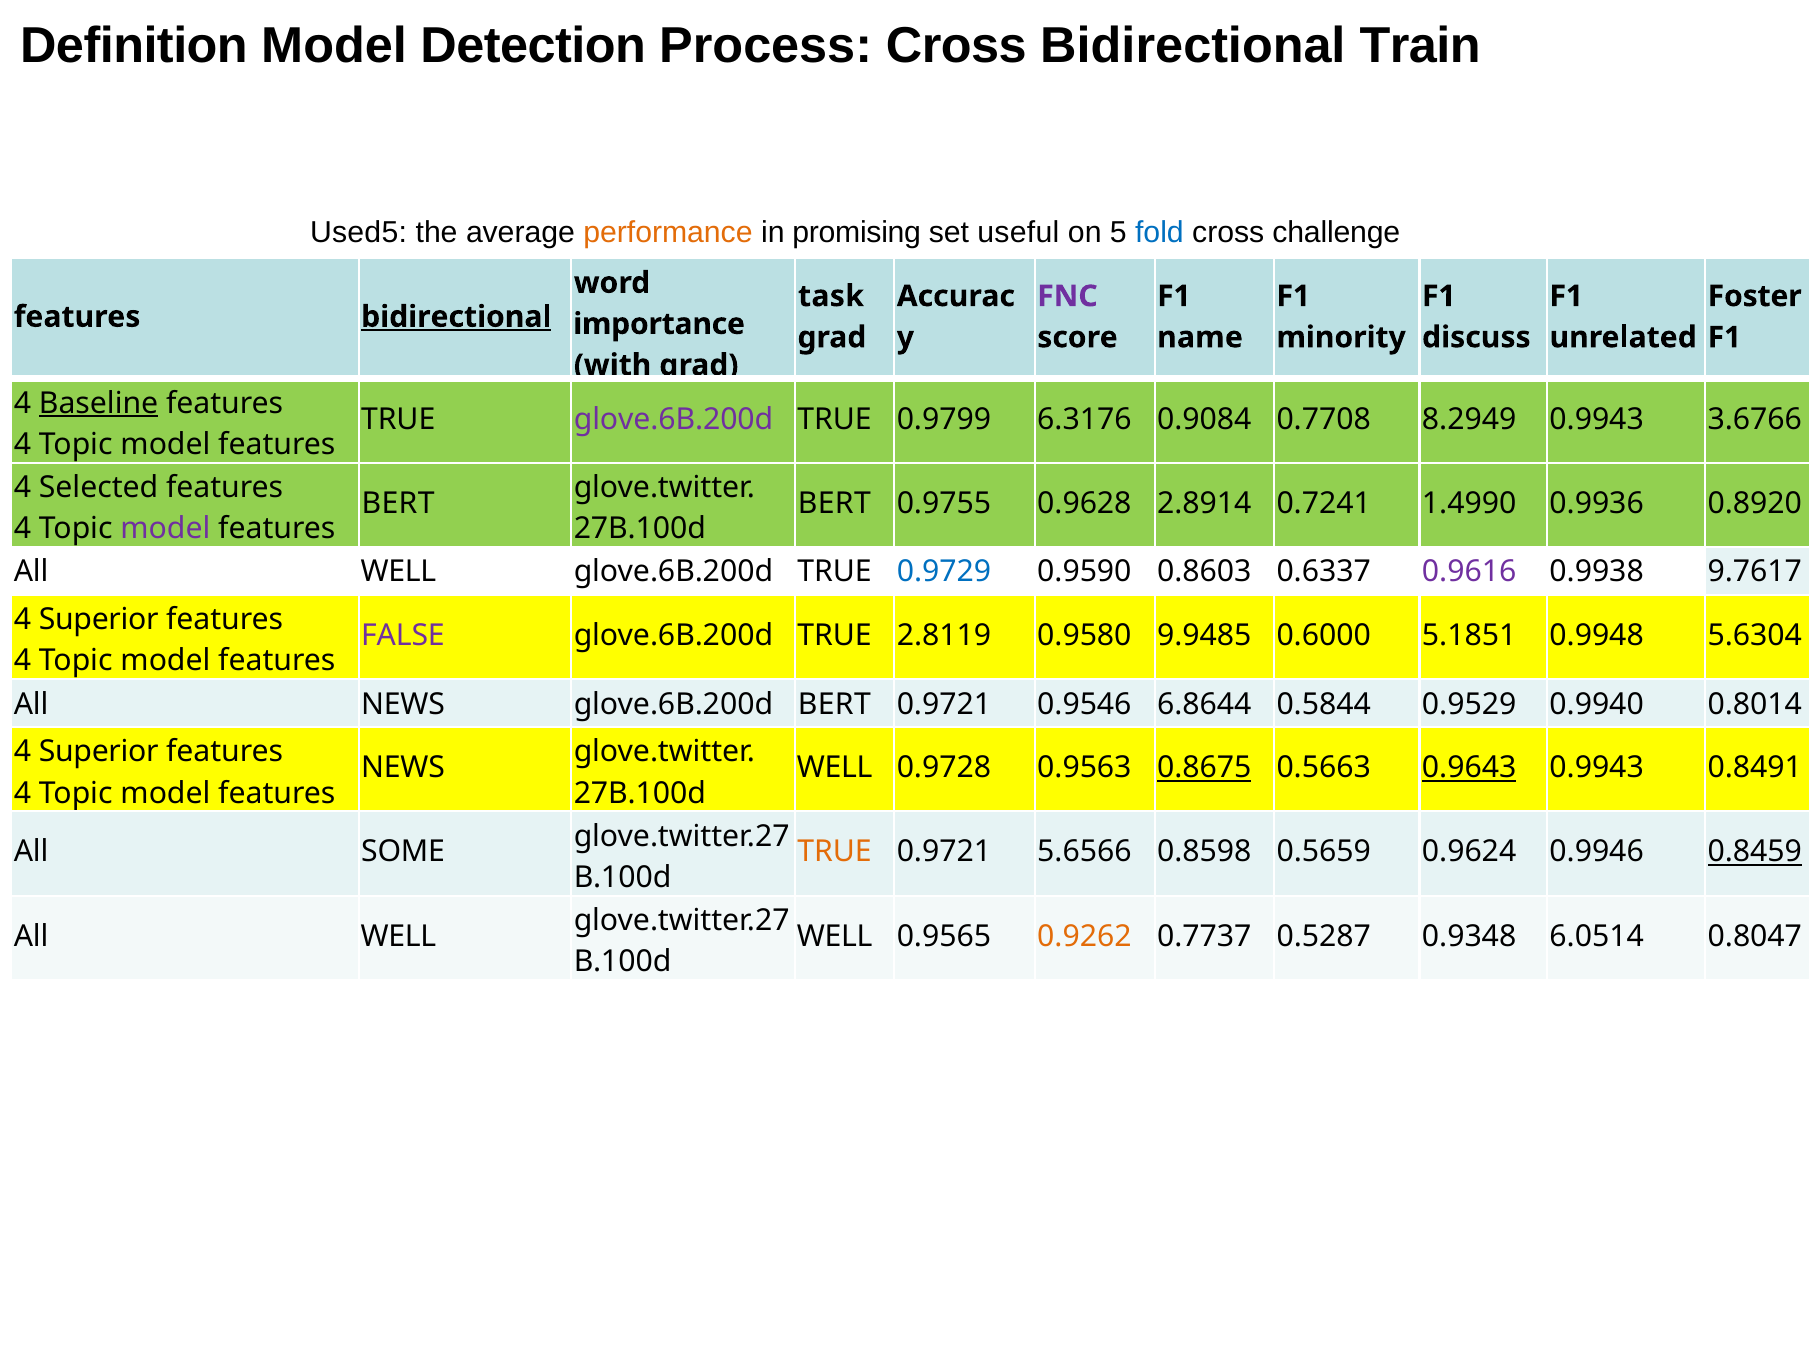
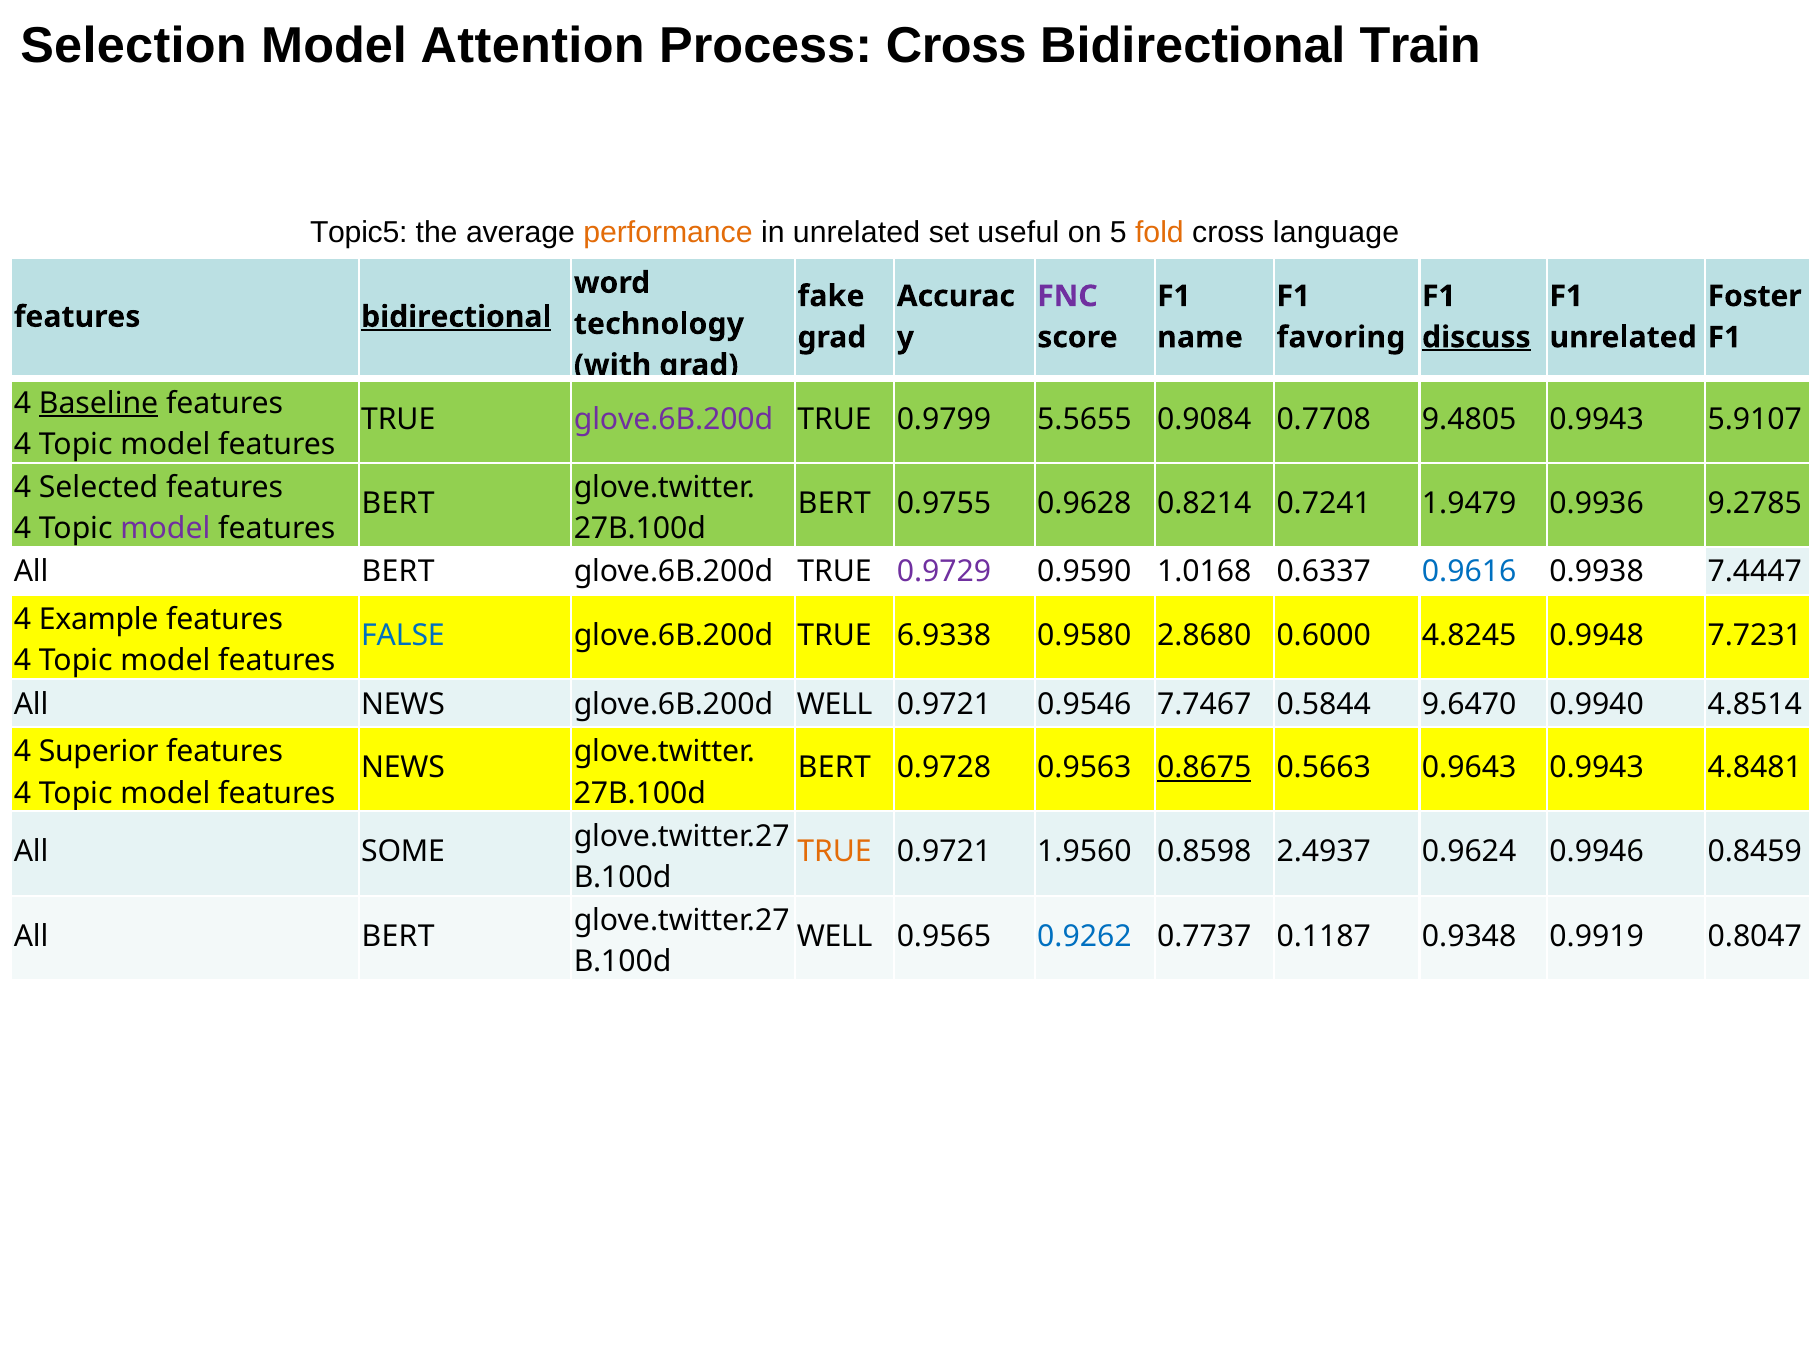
Definition: Definition -> Selection (133, 46)
Detection: Detection -> Attention (533, 46)
Used5: Used5 -> Topic5 (359, 232)
in promising: promising -> unrelated (856, 232)
fold colour: blue -> orange (1159, 232)
challenge: challenge -> language (1336, 232)
task: task -> fake (831, 296)
importance: importance -> technology (659, 324)
minority: minority -> favoring (1341, 337)
discuss underline: none -> present (1476, 337)
6.3176: 6.3176 -> 5.5655 (1084, 419)
8.2949: 8.2949 -> 9.4805 (1469, 419)
3.6766: 3.6766 -> 5.9107 (1755, 419)
2.8914: 2.8914 -> 0.8214 (1204, 503)
1.4990: 1.4990 -> 1.9479 (1469, 503)
0.8920: 0.8920 -> 9.2785 (1755, 503)
WELL: WELL -> BERT (398, 572)
0.9729 colour: blue -> purple (944, 572)
0.8603: 0.8603 -> 1.0168 (1204, 572)
0.9616 colour: purple -> blue (1469, 572)
9.7617: 9.7617 -> 7.4447 (1755, 572)
Superior: Superior -> Example (99, 620)
FALSE colour: purple -> blue (403, 635)
2.8119: 2.8119 -> 6.9338 (944, 635)
9.9485: 9.9485 -> 2.8680 (1204, 635)
5.1851: 5.1851 -> 4.8245 (1469, 635)
5.6304: 5.6304 -> 7.7231 (1755, 635)
glove.6B.200d BERT: BERT -> WELL (835, 704)
6.8644: 6.8644 -> 7.7467 (1204, 704)
0.9529: 0.9529 -> 9.6470 (1469, 704)
0.8014: 0.8014 -> 4.8514 (1755, 704)
WELL: WELL -> BERT (834, 767)
0.9643 underline: present -> none (1469, 767)
0.8491: 0.8491 -> 4.8481 (1755, 767)
5.6566: 5.6566 -> 1.9560 (1084, 852)
0.5659: 0.5659 -> 2.4937 (1324, 852)
0.8459 underline: present -> none (1755, 852)
WELL: WELL -> BERT (398, 936)
0.9262 colour: orange -> blue (1084, 936)
0.5287: 0.5287 -> 0.1187 (1324, 936)
6.0514: 6.0514 -> 0.9919 (1597, 936)
